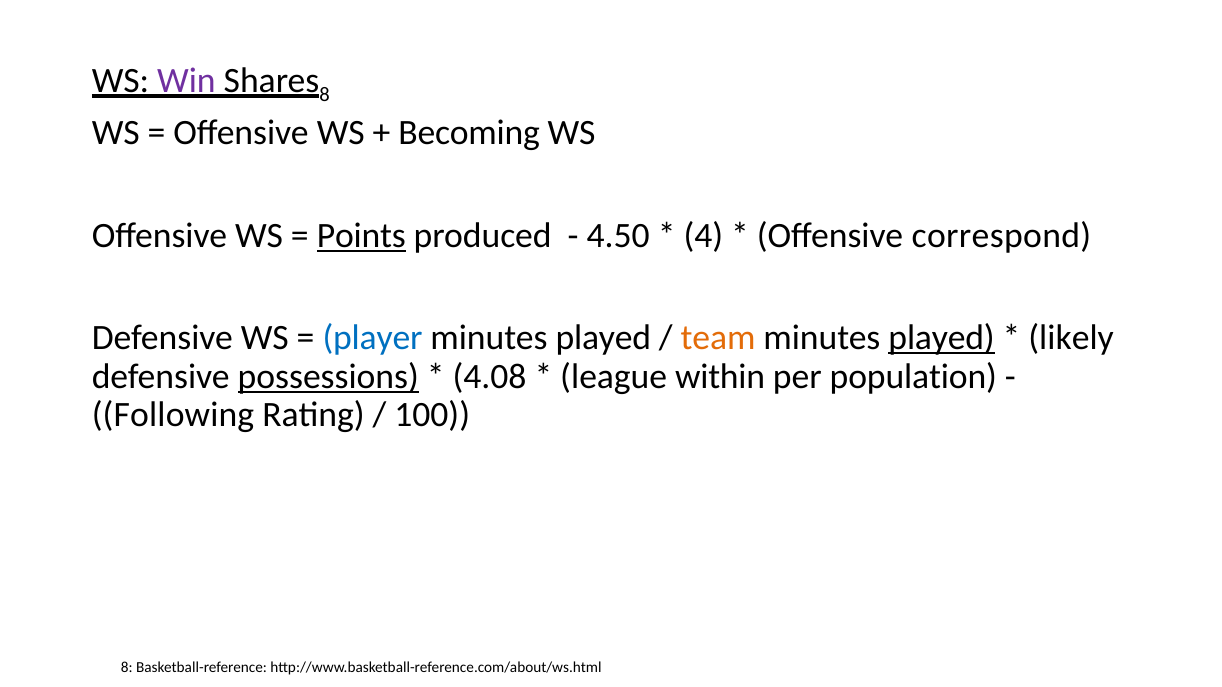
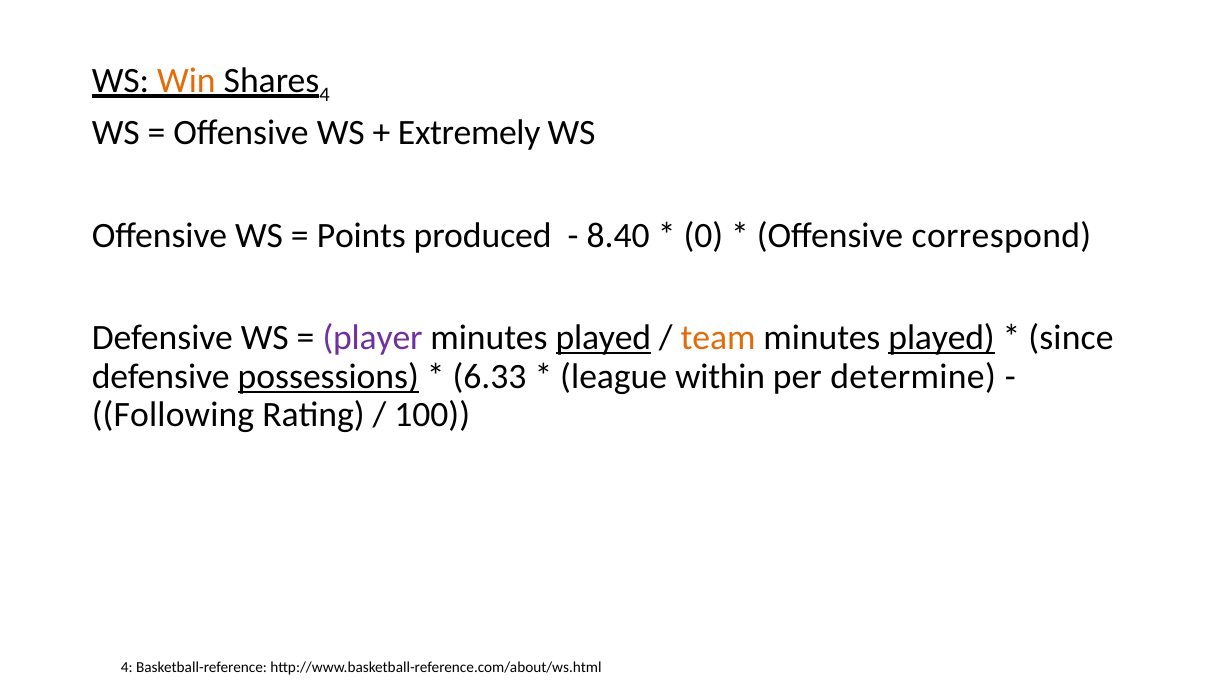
Win colour: purple -> orange (186, 81)
8: 8 -> 4 (325, 95)
Becoming: Becoming -> Extremely (469, 133)
Points underline: present -> none (361, 236)
4.50: 4.50 -> 8.40 (618, 236)
4: 4 -> 0 (703, 236)
player colour: blue -> purple (373, 338)
played underline: none -> present (603, 338)
likely: likely -> since (1071, 338)
4.08: 4.08 -> 6.33 (490, 377)
population: population -> determine (913, 377)
8: 8 -> 4 (127, 668)
